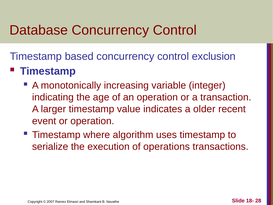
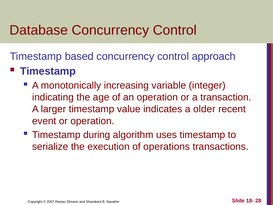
exclusion: exclusion -> approach (214, 56)
where: where -> during (97, 135)
